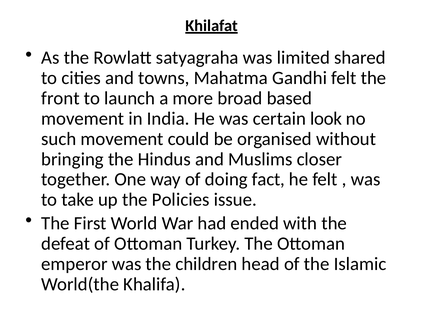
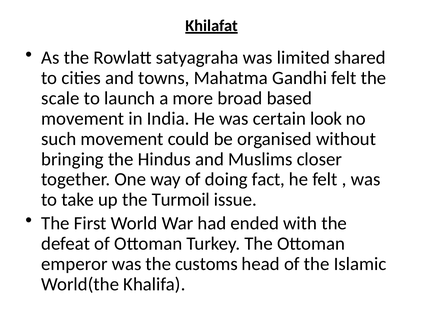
front: front -> scale (60, 98)
Policies: Policies -> Turmoil (181, 200)
children: children -> customs (206, 264)
